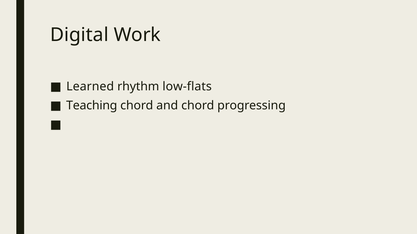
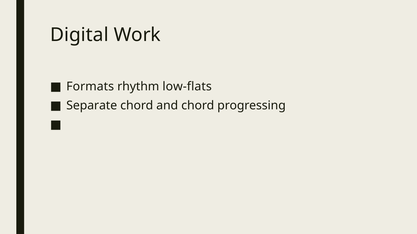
Learned: Learned -> Formats (90, 87)
Teaching: Teaching -> Separate (92, 106)
